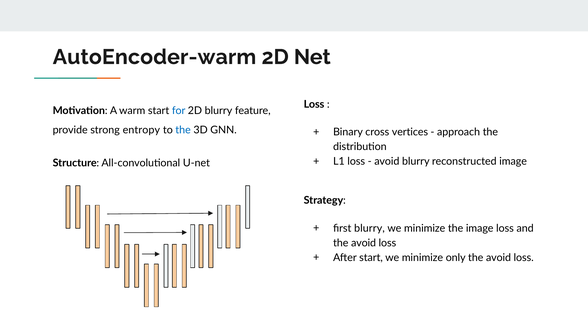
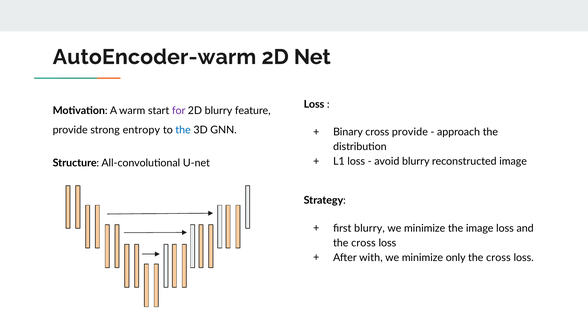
for colour: blue -> purple (179, 111)
cross vertices: vertices -> provide (410, 132)
avoid: avoid -> cross (363, 243)
After start: start -> with (371, 257)
only the avoid: avoid -> cross (498, 257)
